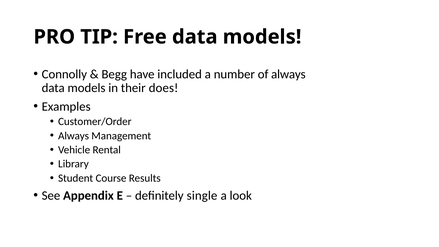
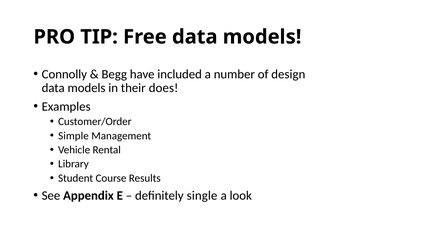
of always: always -> design (288, 74)
Always: Always -> Simple (73, 136)
